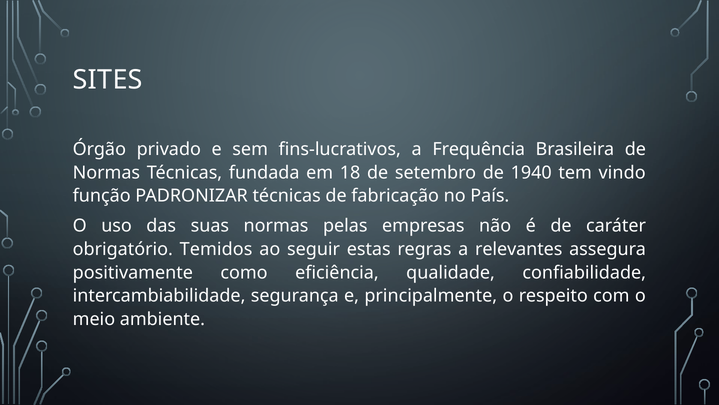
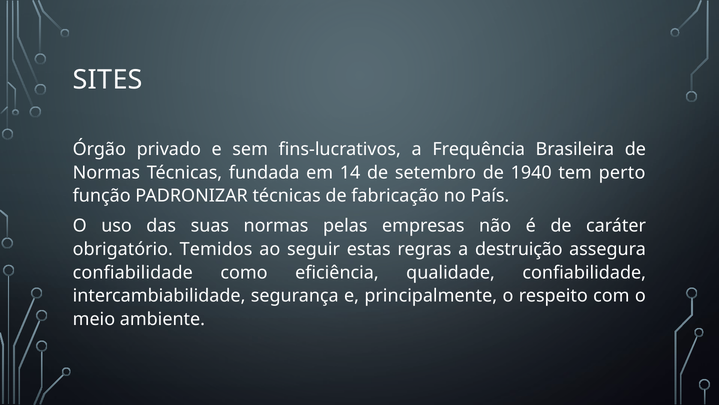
18: 18 -> 14 (350, 172)
vindo: vindo -> perto (622, 172)
relevantes: relevantes -> destruição (519, 249)
positivamente: positivamente -> confiabilidade (133, 272)
